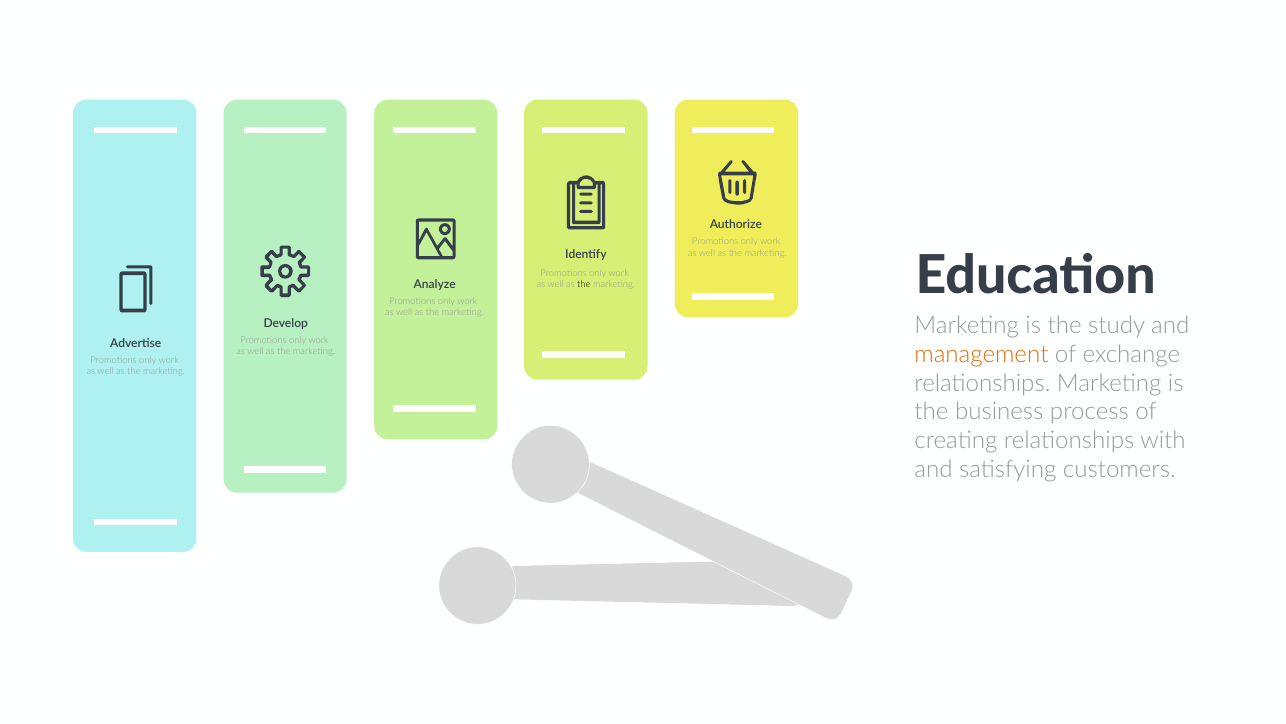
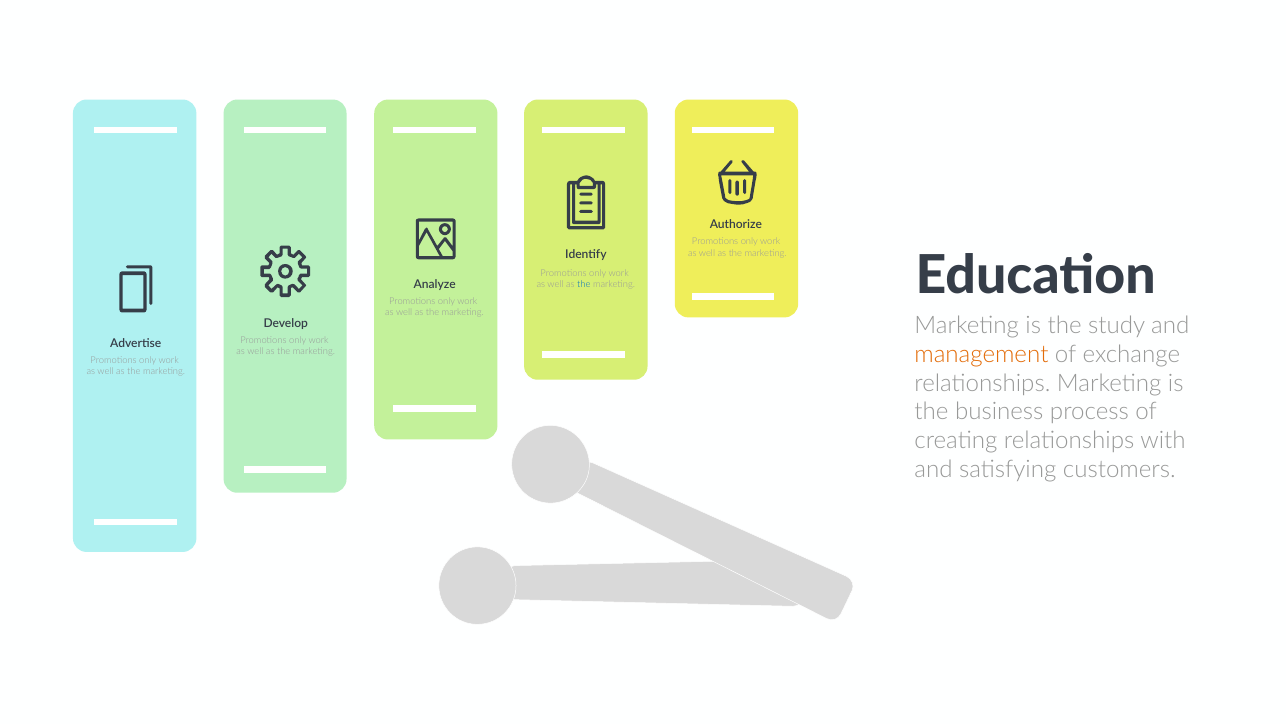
the colour: black -> blue (584, 284)
